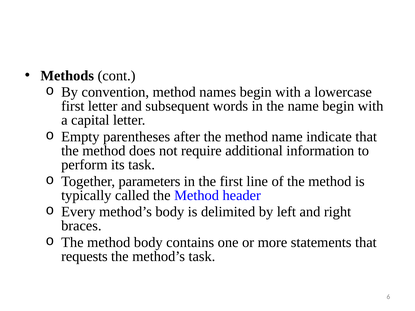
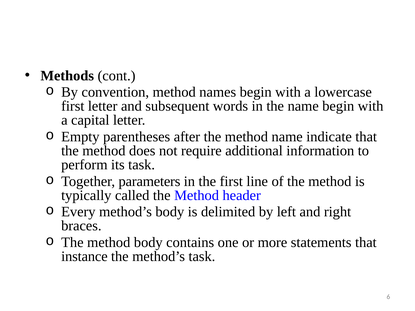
requests: requests -> instance (84, 257)
